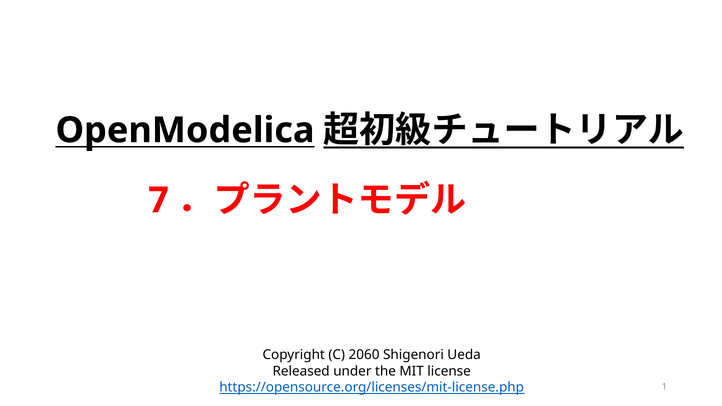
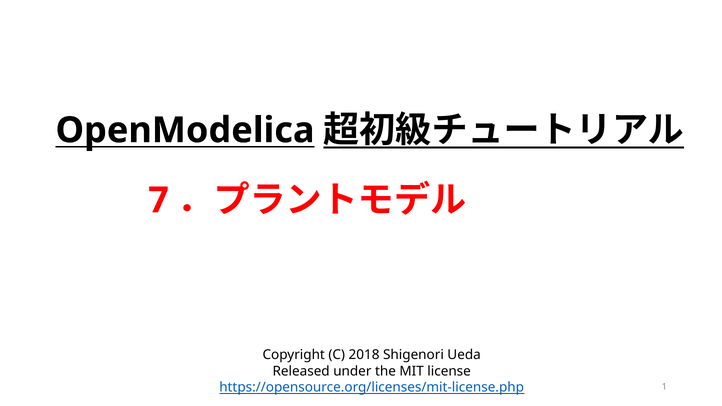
2060: 2060 -> 2018 (364, 355)
